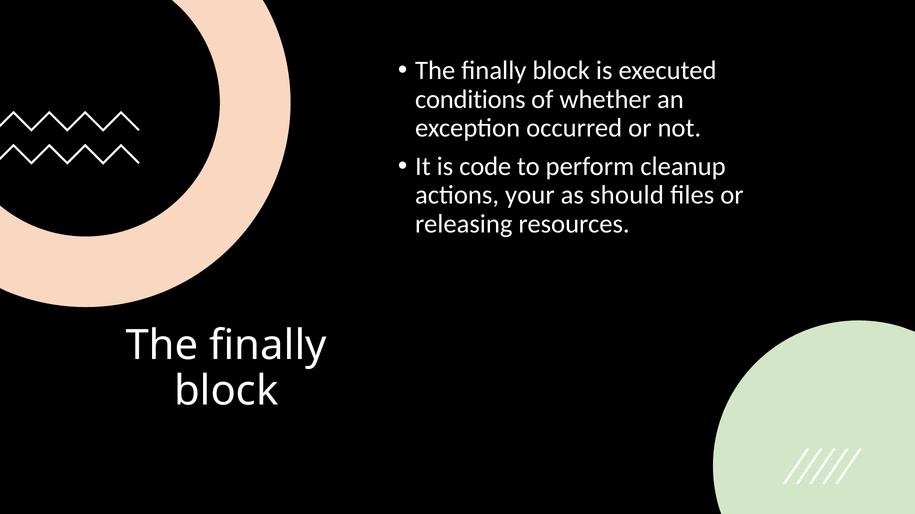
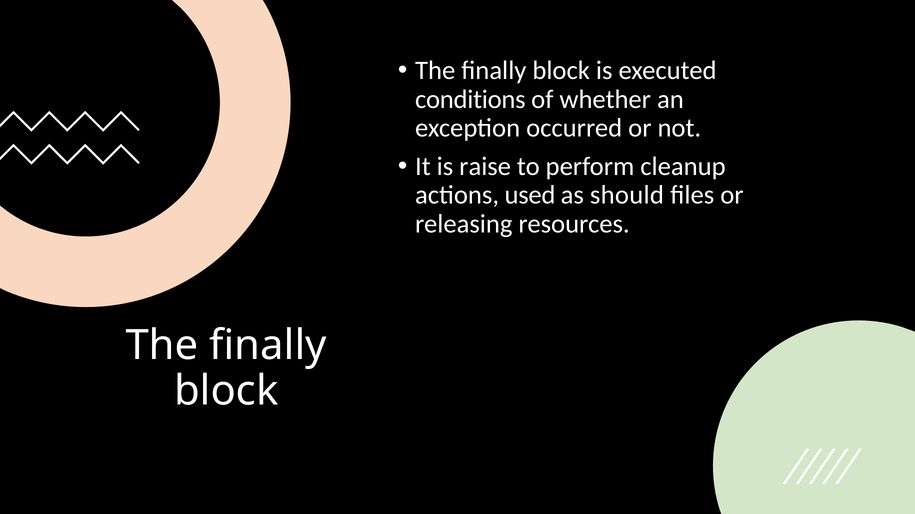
code: code -> raise (485, 167)
your: your -> used (530, 195)
